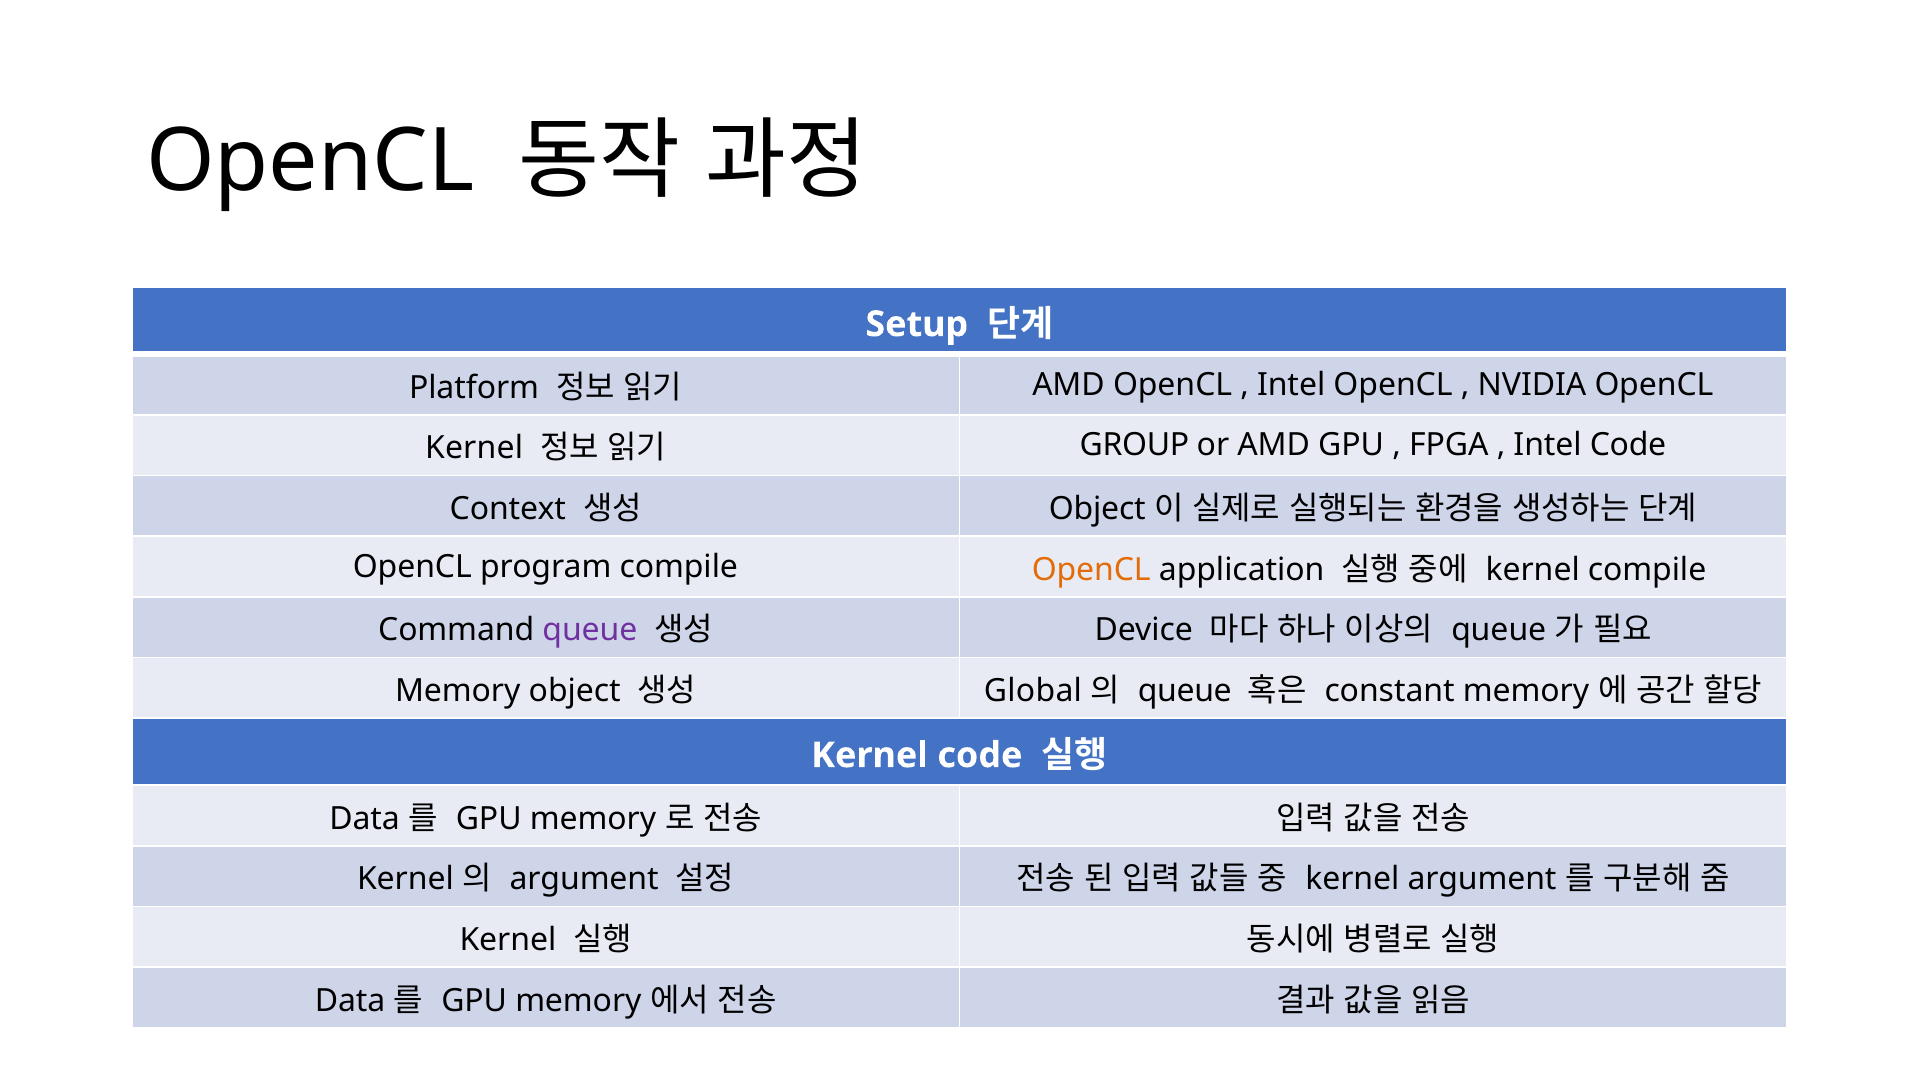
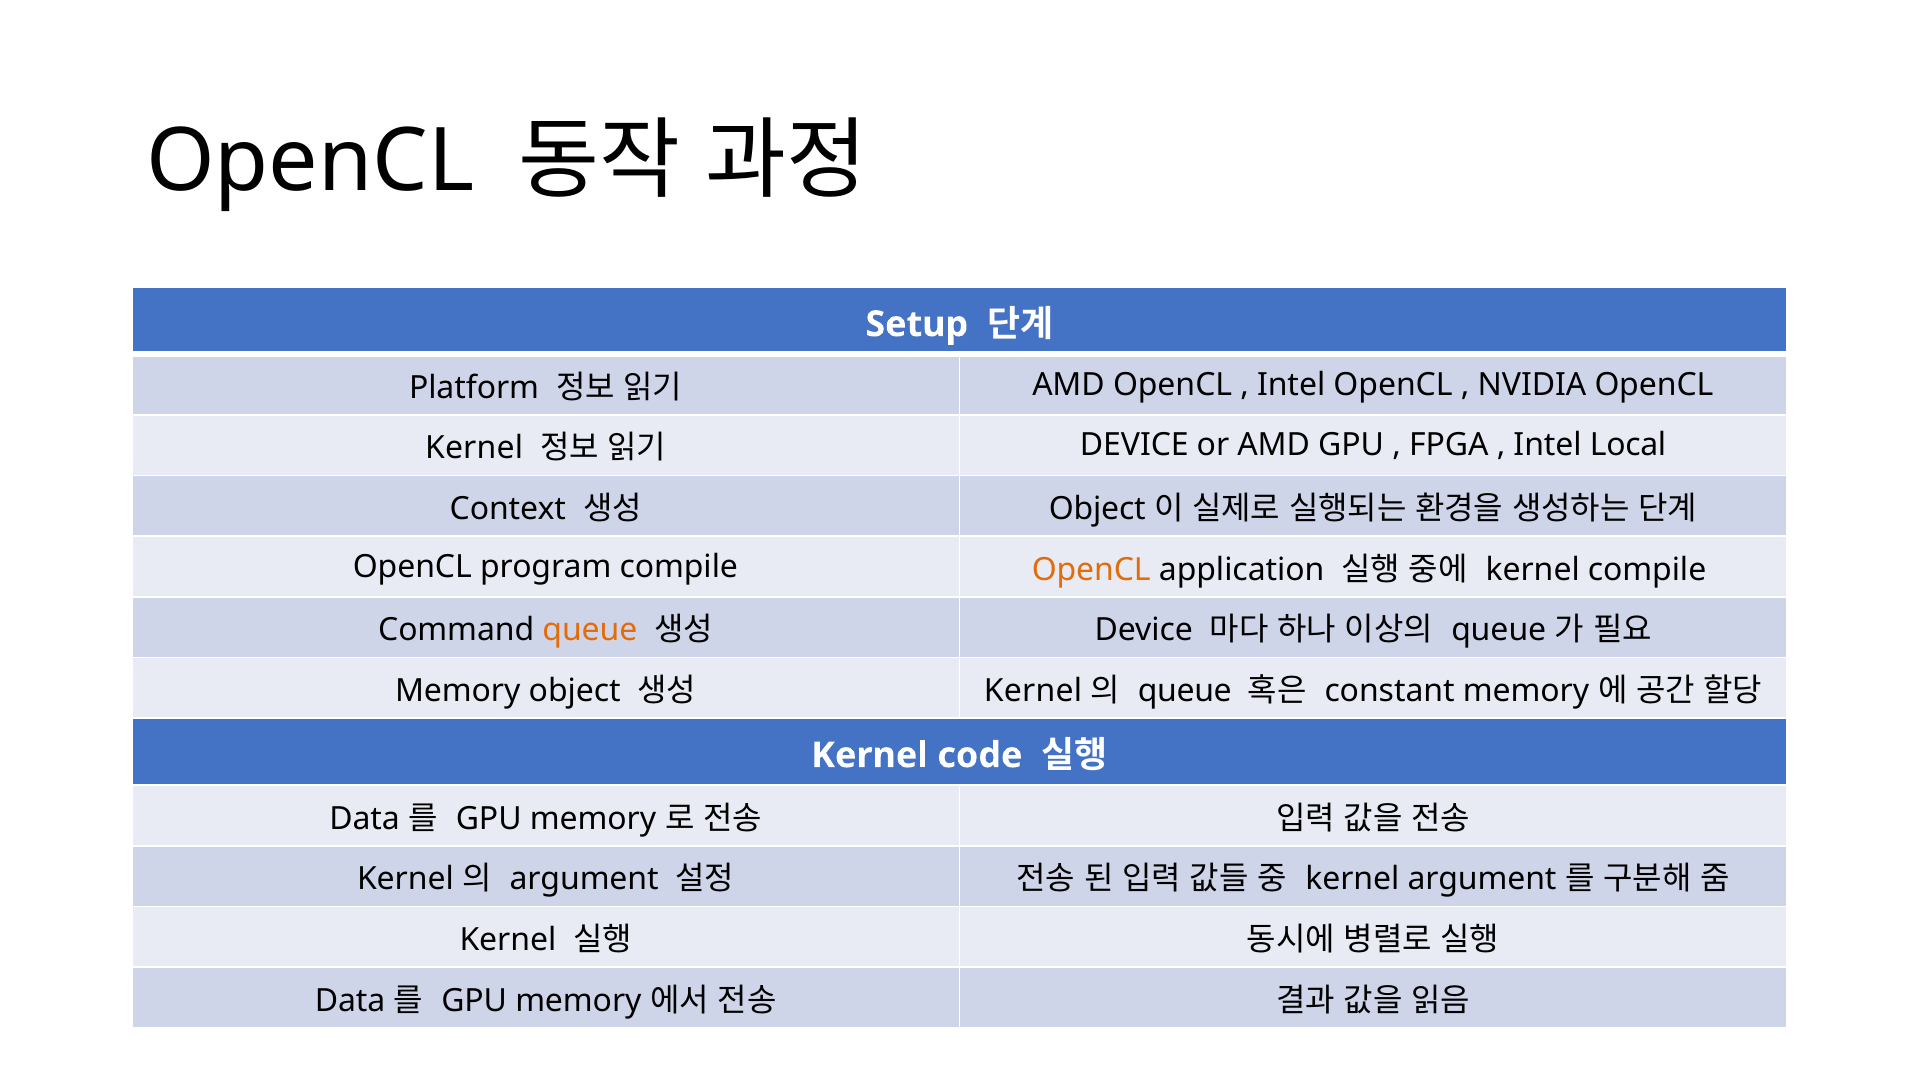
GROUP: GROUP -> DEVICE (1134, 446)
Intel Code: Code -> Local (1628, 446)
queue colour: purple -> orange (590, 631)
Global: Global -> Kernel (1033, 691)
